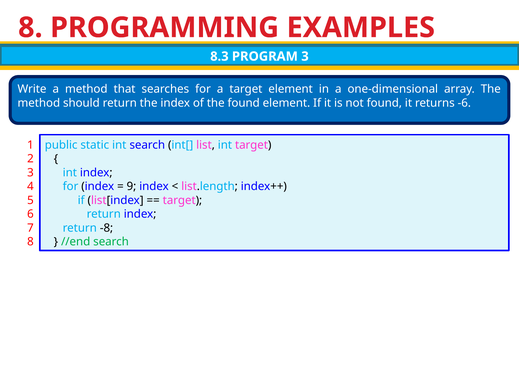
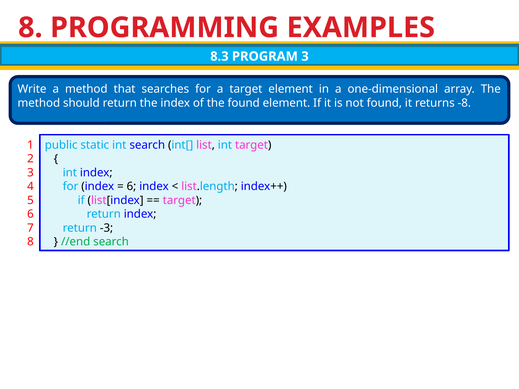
-6: -6 -> -8 (464, 103)
9: 9 -> 6 (131, 187)
-8: -8 -> -3 (106, 228)
